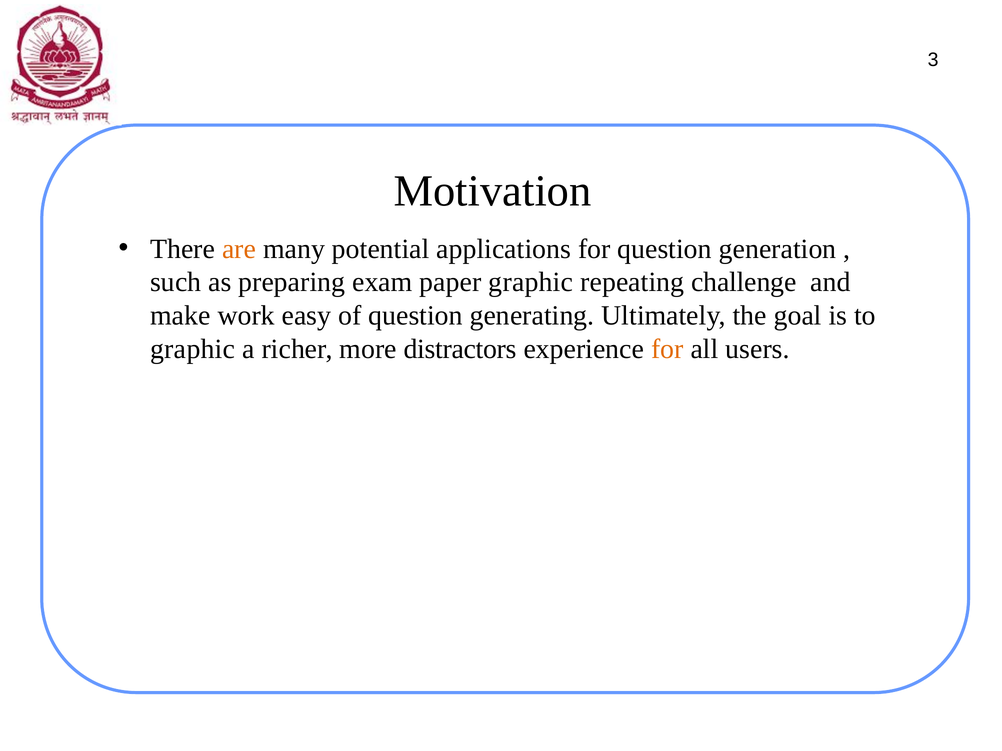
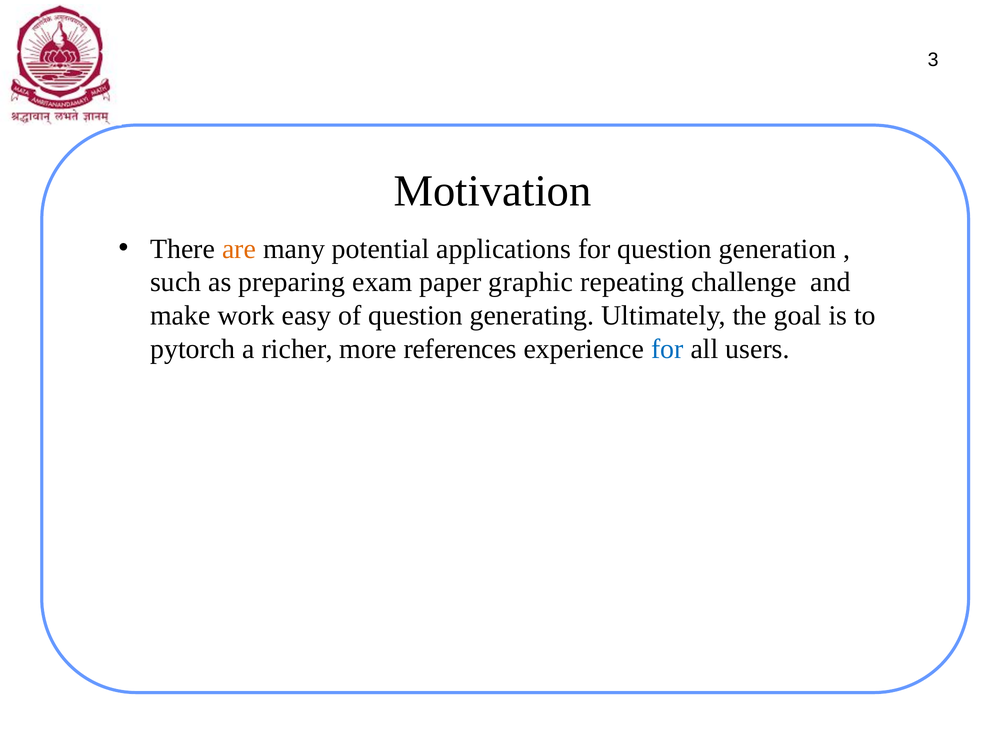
graphic: graphic -> pytorch (193, 349)
distractors: distractors -> references (460, 349)
for colour: orange -> blue (667, 349)
